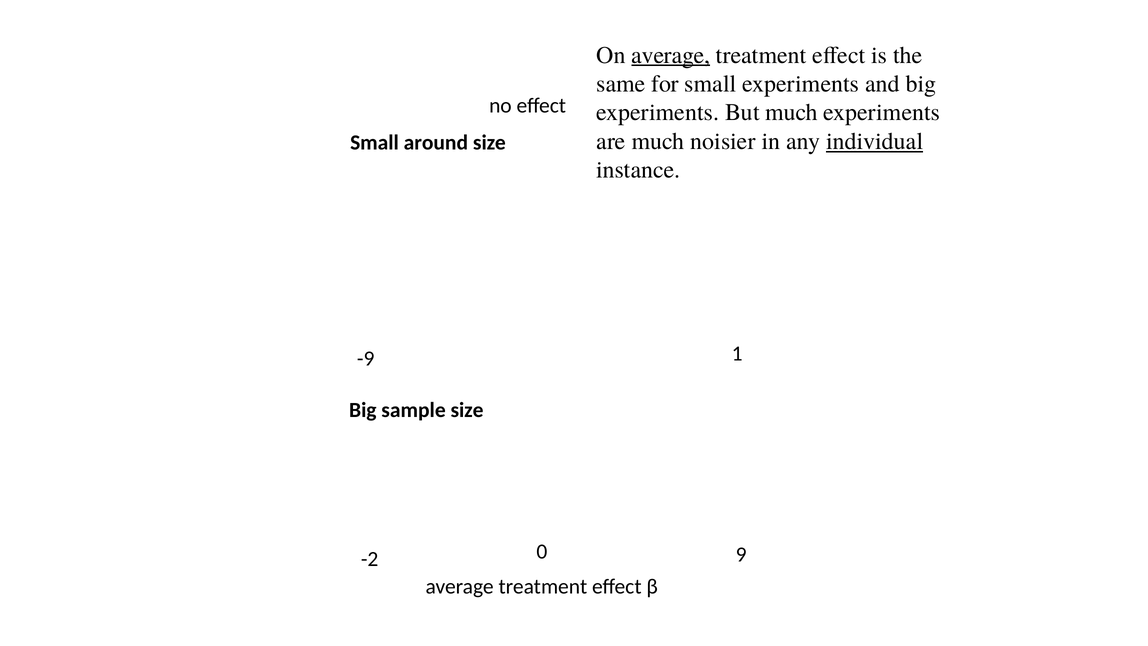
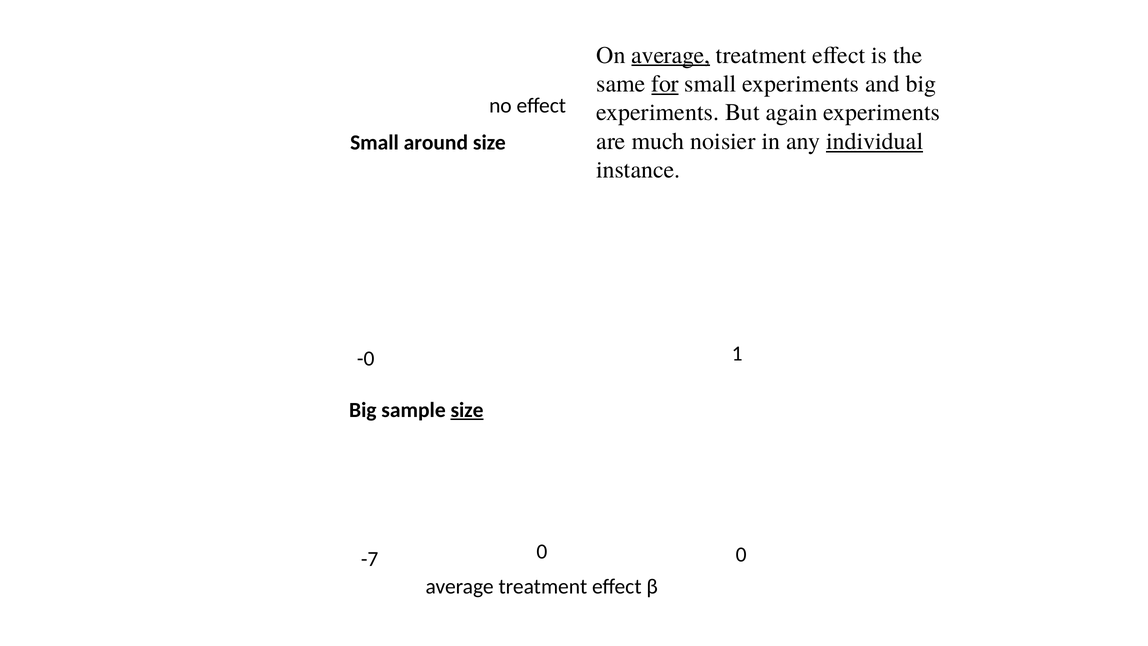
for underline: none -> present (665, 84)
But much: much -> again (792, 113)
-9: -9 -> -0 (366, 358)
size underline: none -> present (467, 410)
-2: -2 -> -7 (370, 559)
0 9: 9 -> 0 (741, 554)
